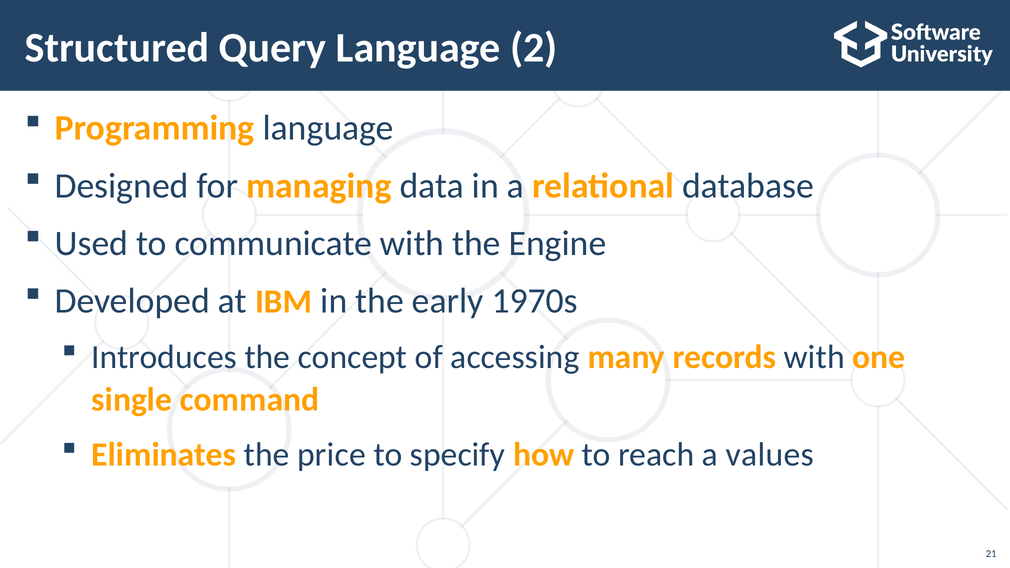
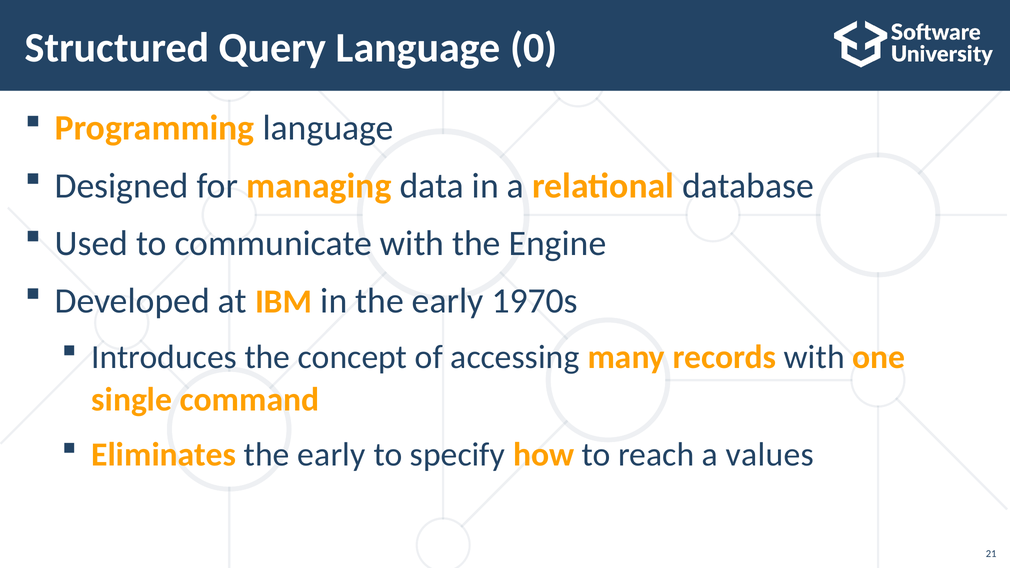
2: 2 -> 0 (534, 48)
Eliminates the price: price -> early (331, 455)
